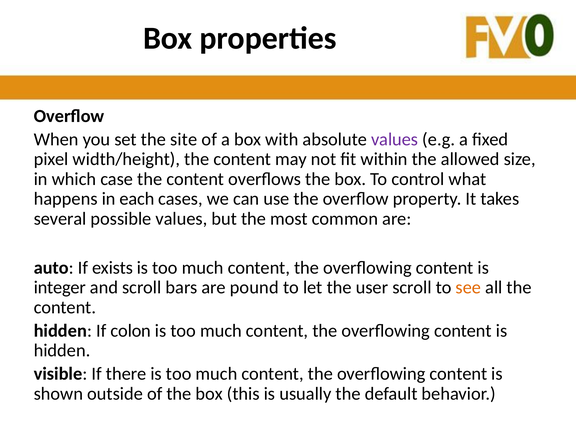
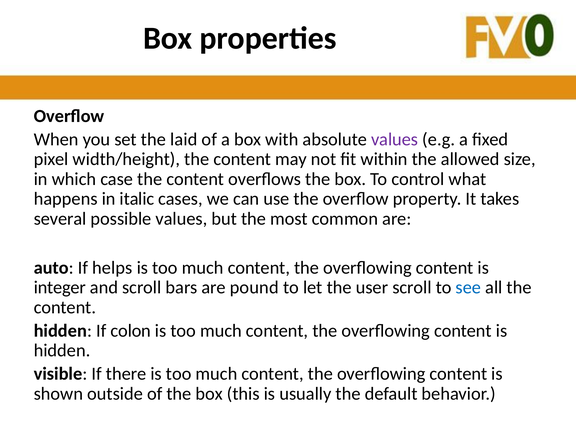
site: site -> laid (184, 139)
each: each -> italic (137, 199)
exists: exists -> helps (112, 268)
see colour: orange -> blue (468, 287)
